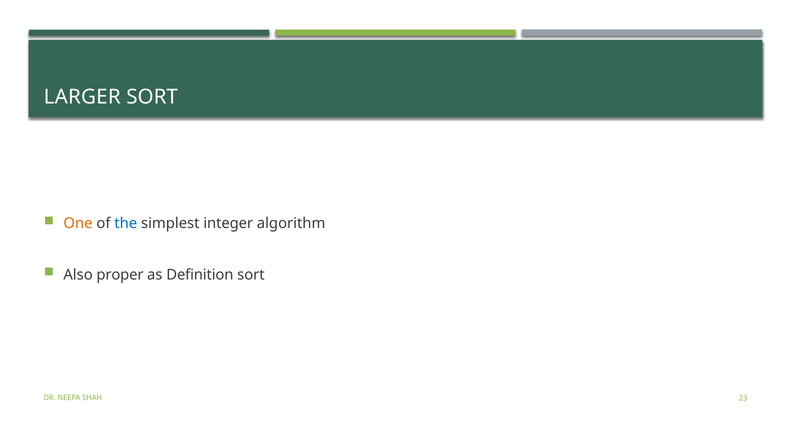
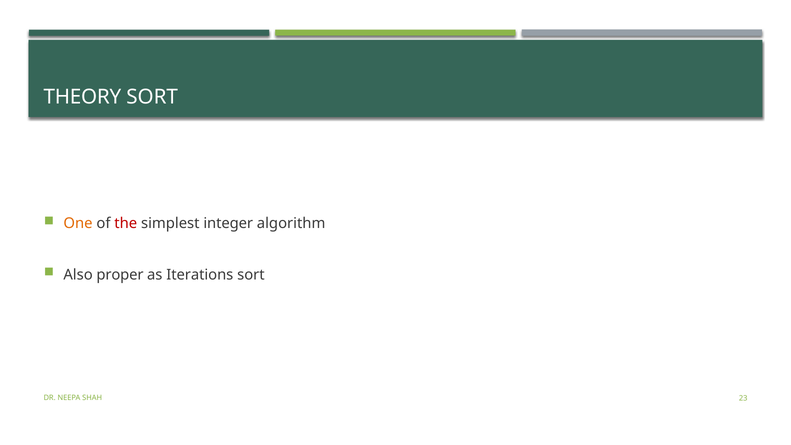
LARGER: LARGER -> THEORY (82, 97)
the colour: blue -> red (126, 223)
Definition: Definition -> Iterations (200, 275)
